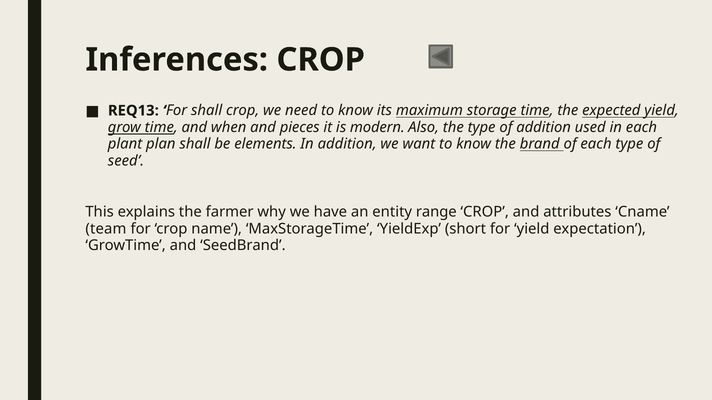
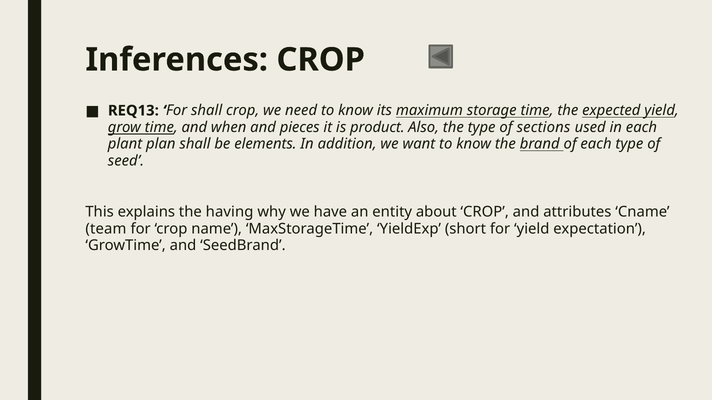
modern: modern -> product (377, 127)
of addition: addition -> sections (543, 127)
farmer: farmer -> having (230, 212)
range: range -> about (436, 212)
